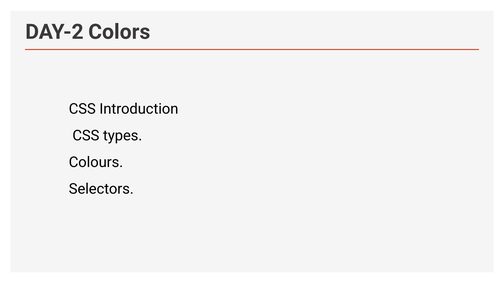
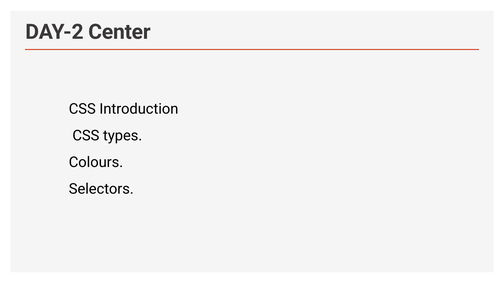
Colors: Colors -> Center (119, 32)
